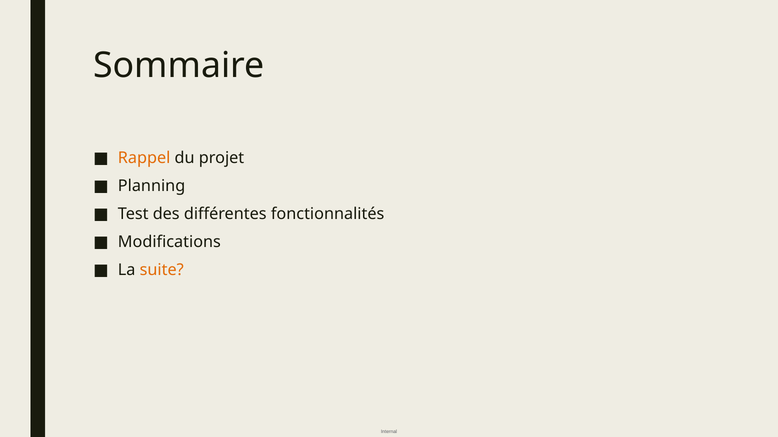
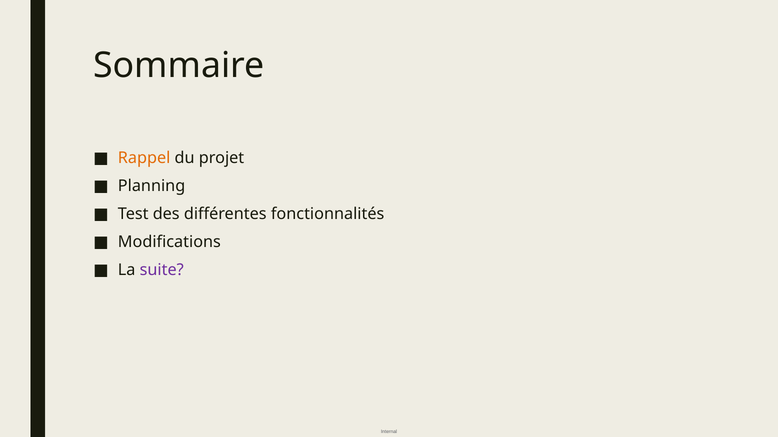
suite colour: orange -> purple (162, 270)
